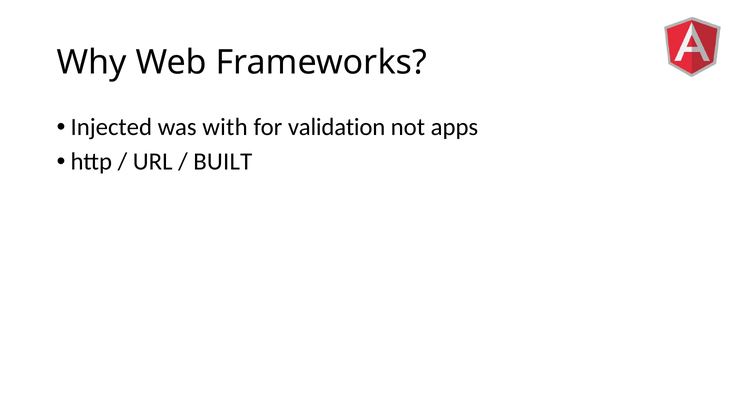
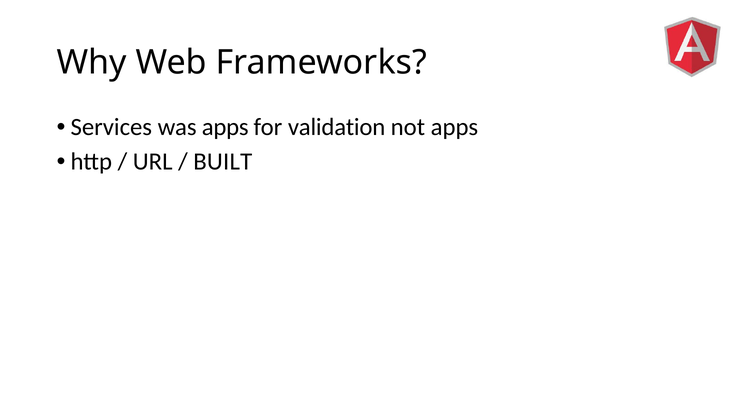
Injected: Injected -> Services (111, 127)
was with: with -> apps (225, 127)
